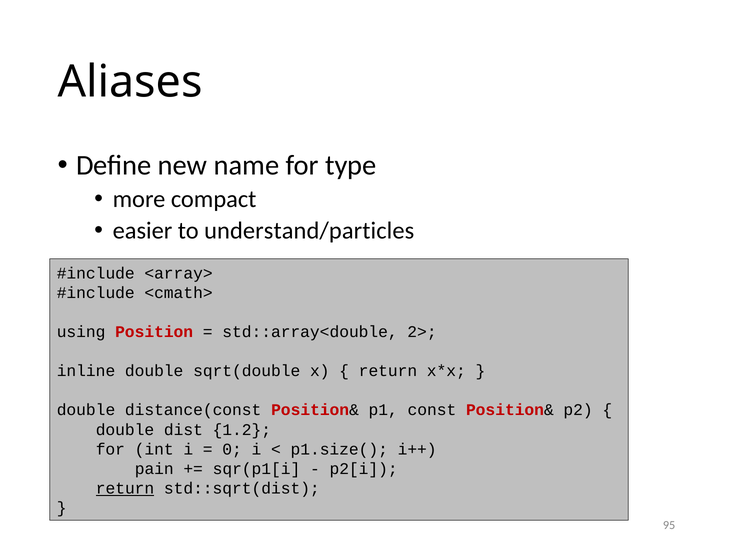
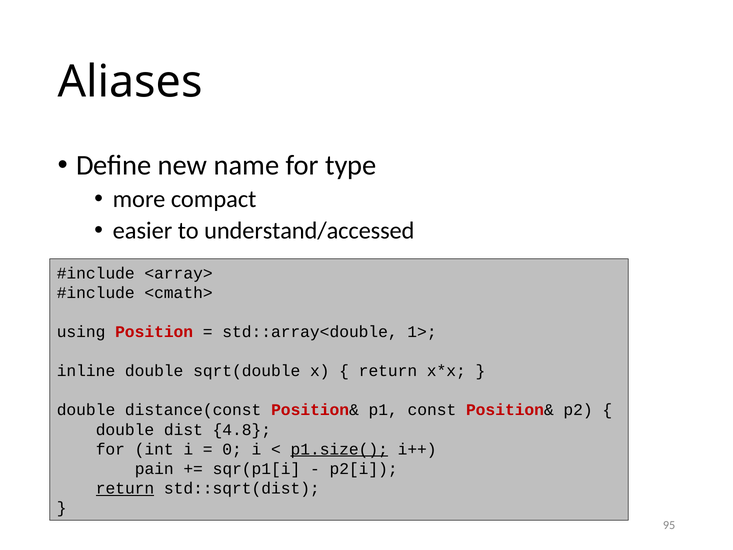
understand/particles: understand/particles -> understand/accessed (309, 230)
2>: 2> -> 1> (422, 332)
1.2: 1.2 -> 4.8 (242, 429)
p1.size( underline: none -> present (339, 449)
